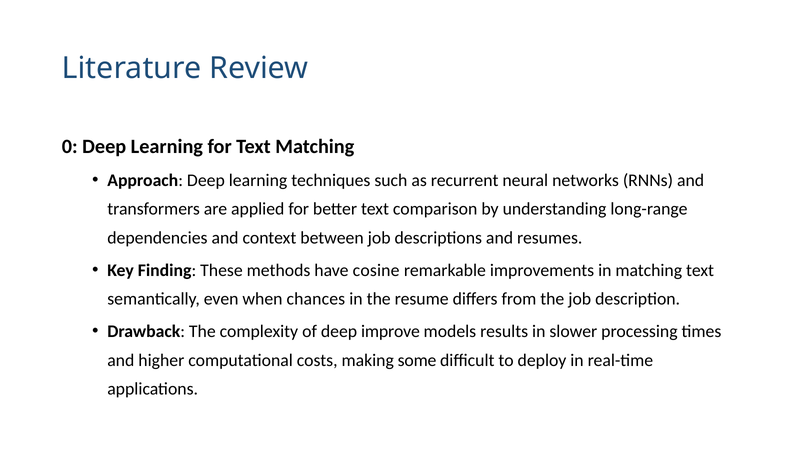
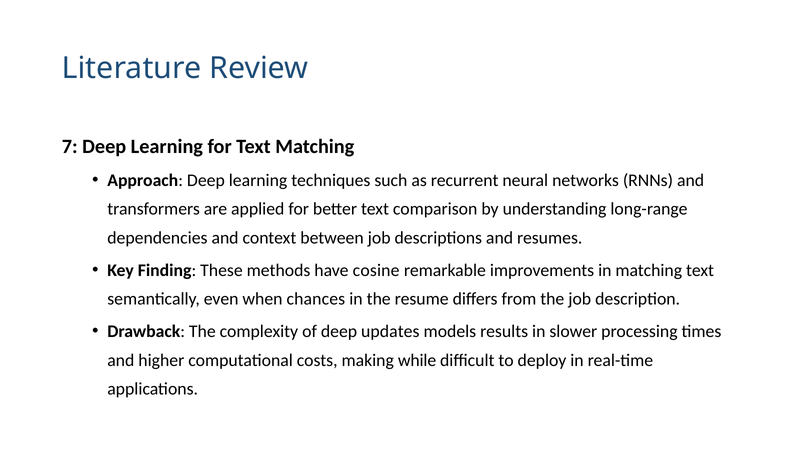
0: 0 -> 7 (70, 146)
improve: improve -> updates (390, 331)
some: some -> while (417, 360)
